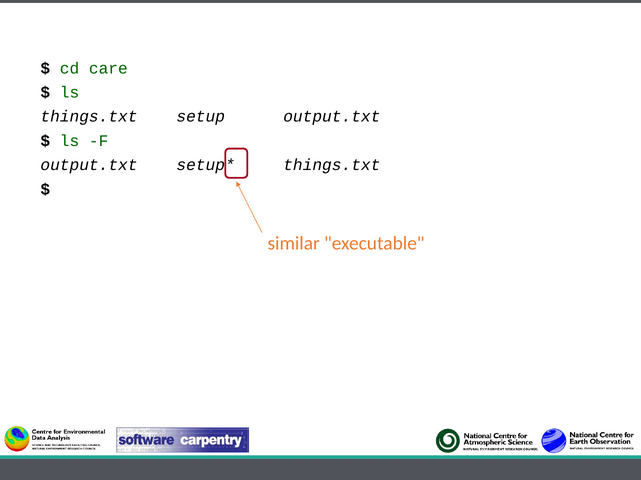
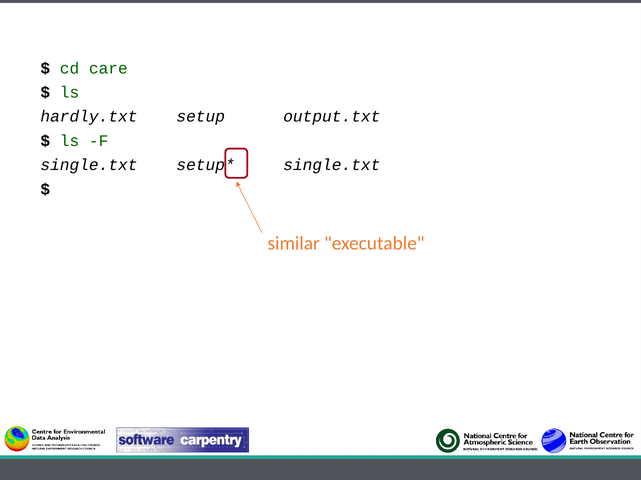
things.txt: things.txt -> hardly.txt (89, 117)
output.txt: output.txt -> single.txt (89, 165)
things.txt: things.txt -> single.txt (332, 165)
